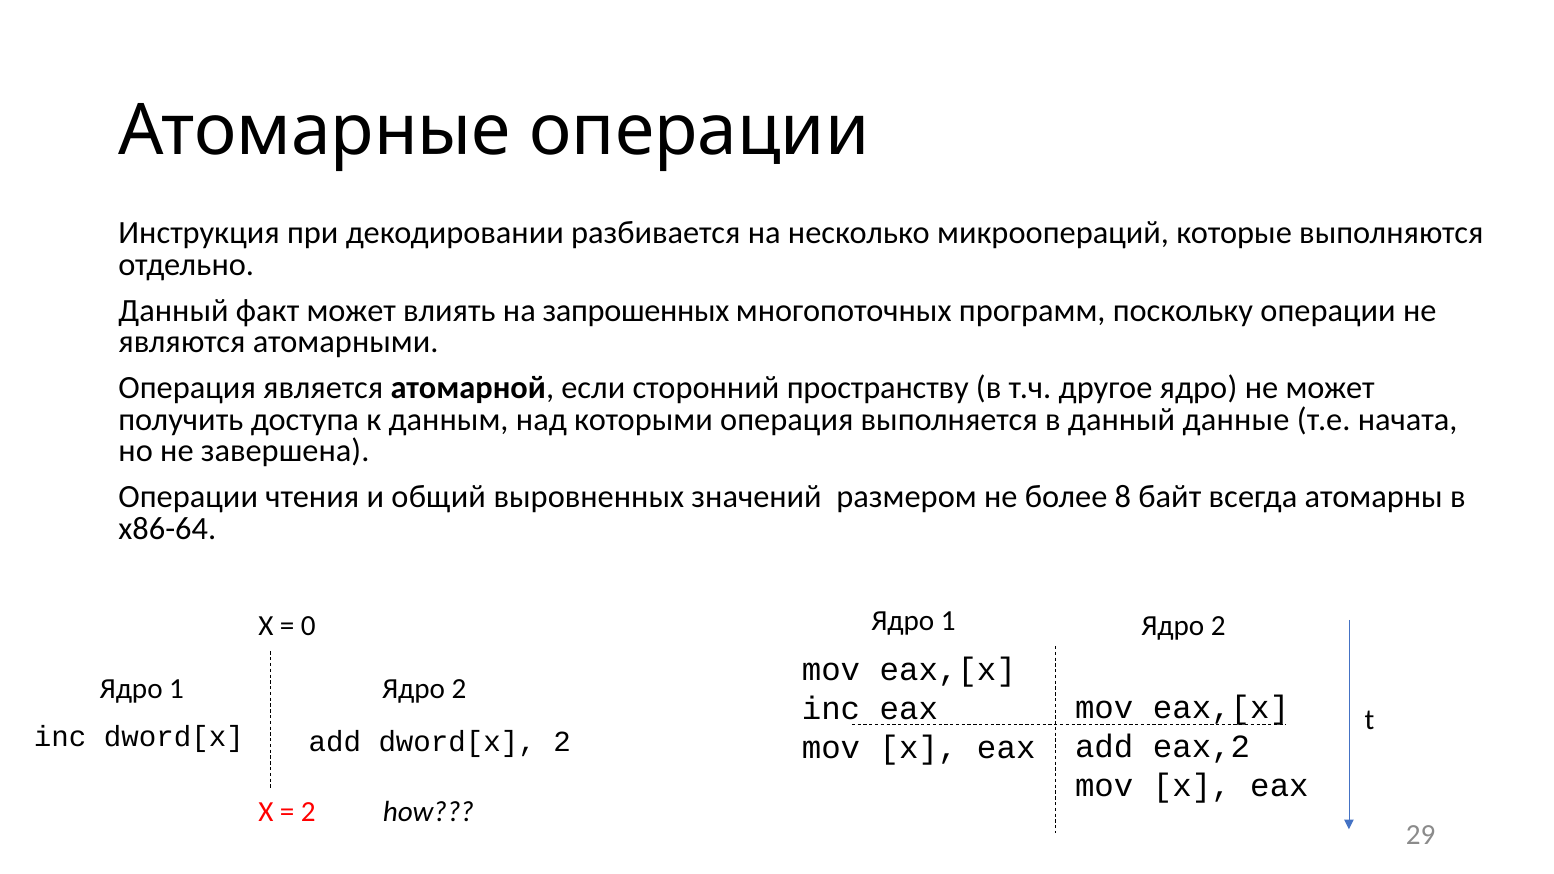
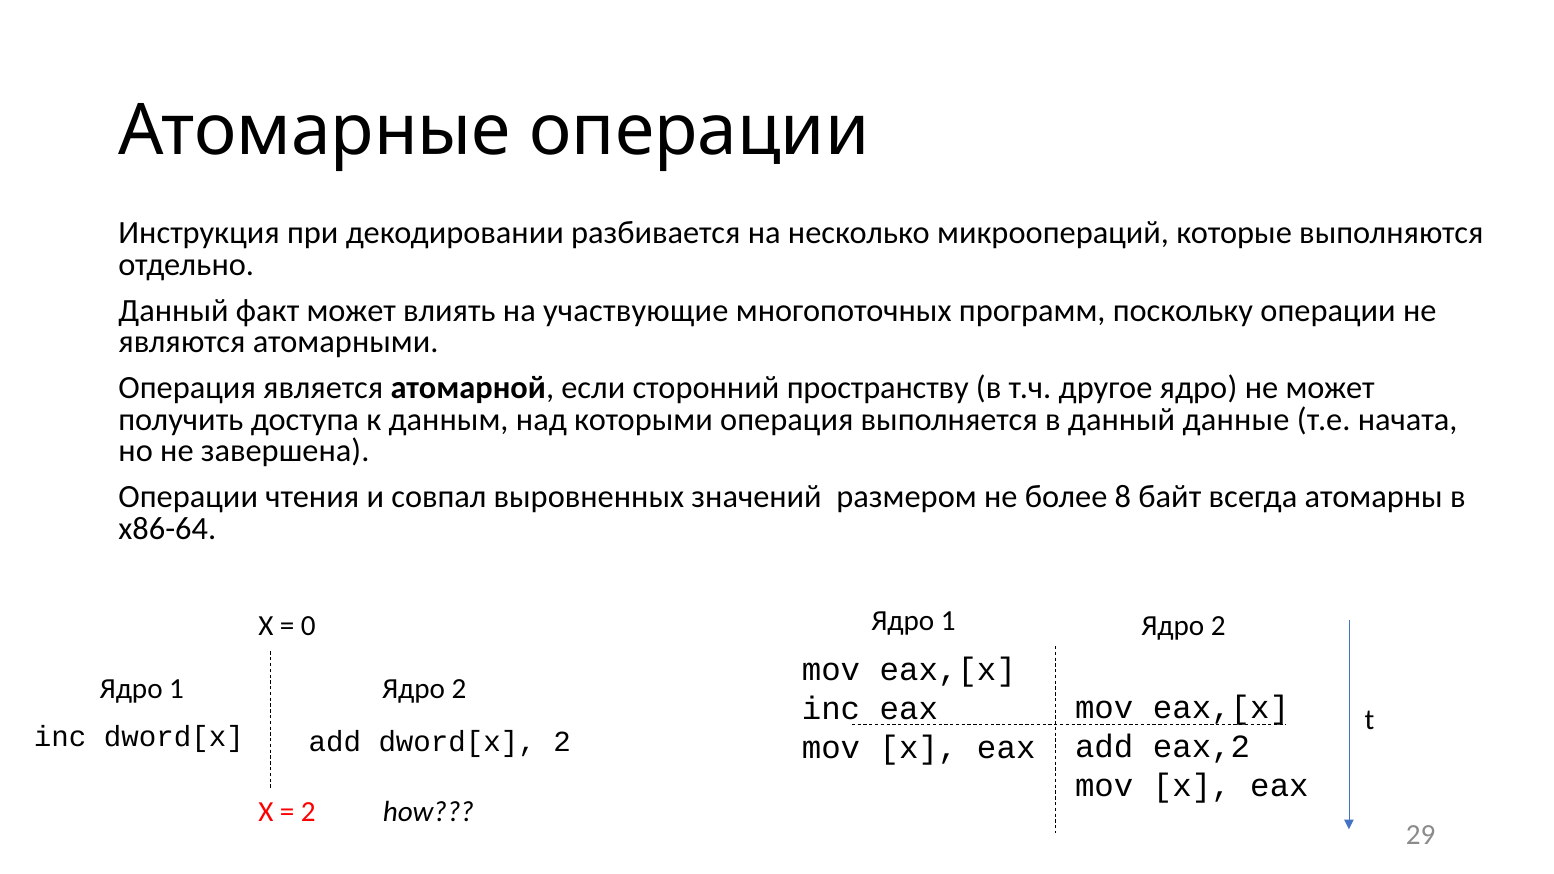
запрошенных: запрошенных -> участвующие (636, 311)
общий: общий -> совпал (439, 497)
